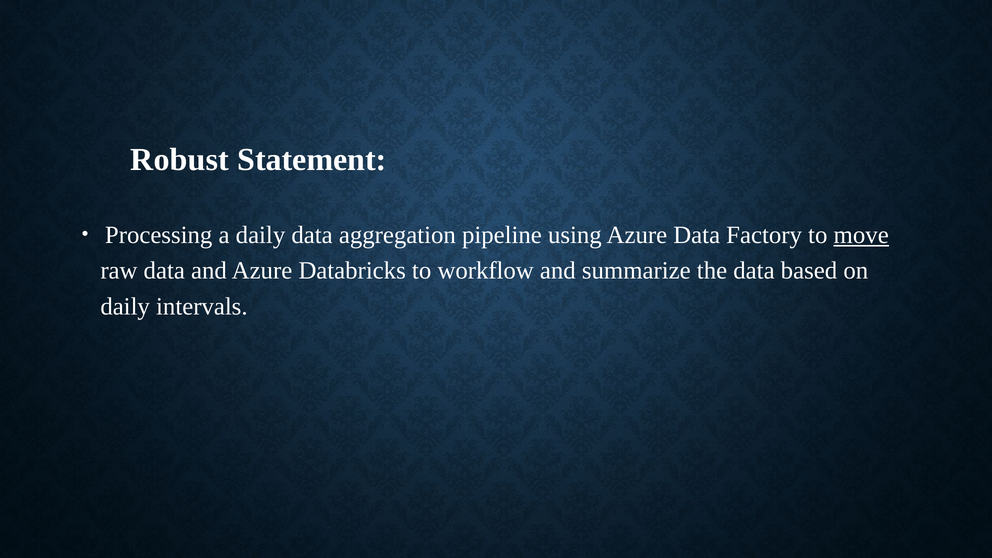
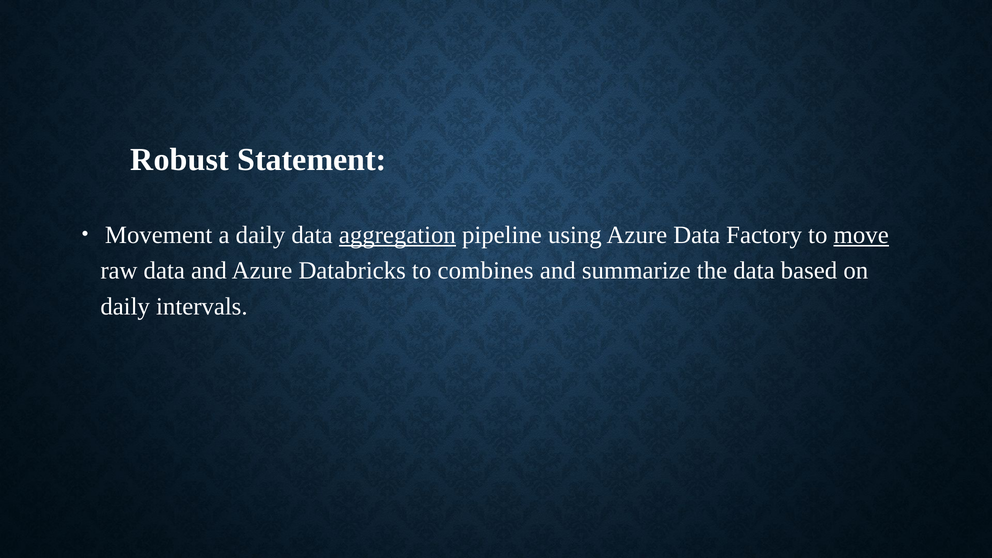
Processing: Processing -> Movement (159, 235)
aggregation underline: none -> present (397, 235)
workflow: workflow -> combines (486, 271)
